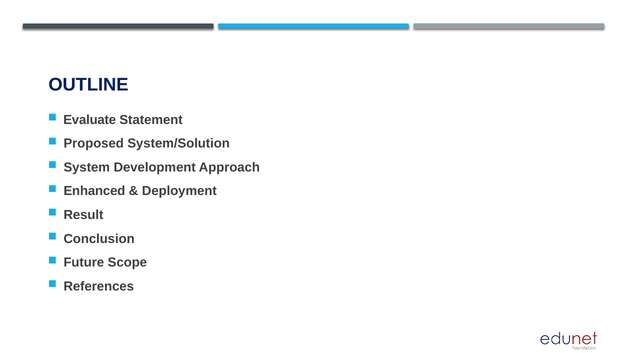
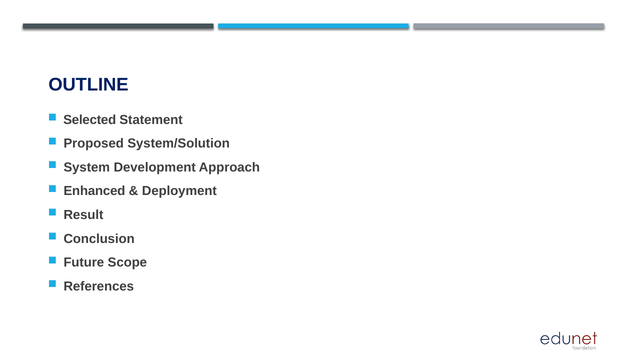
Evaluate: Evaluate -> Selected (90, 120)
